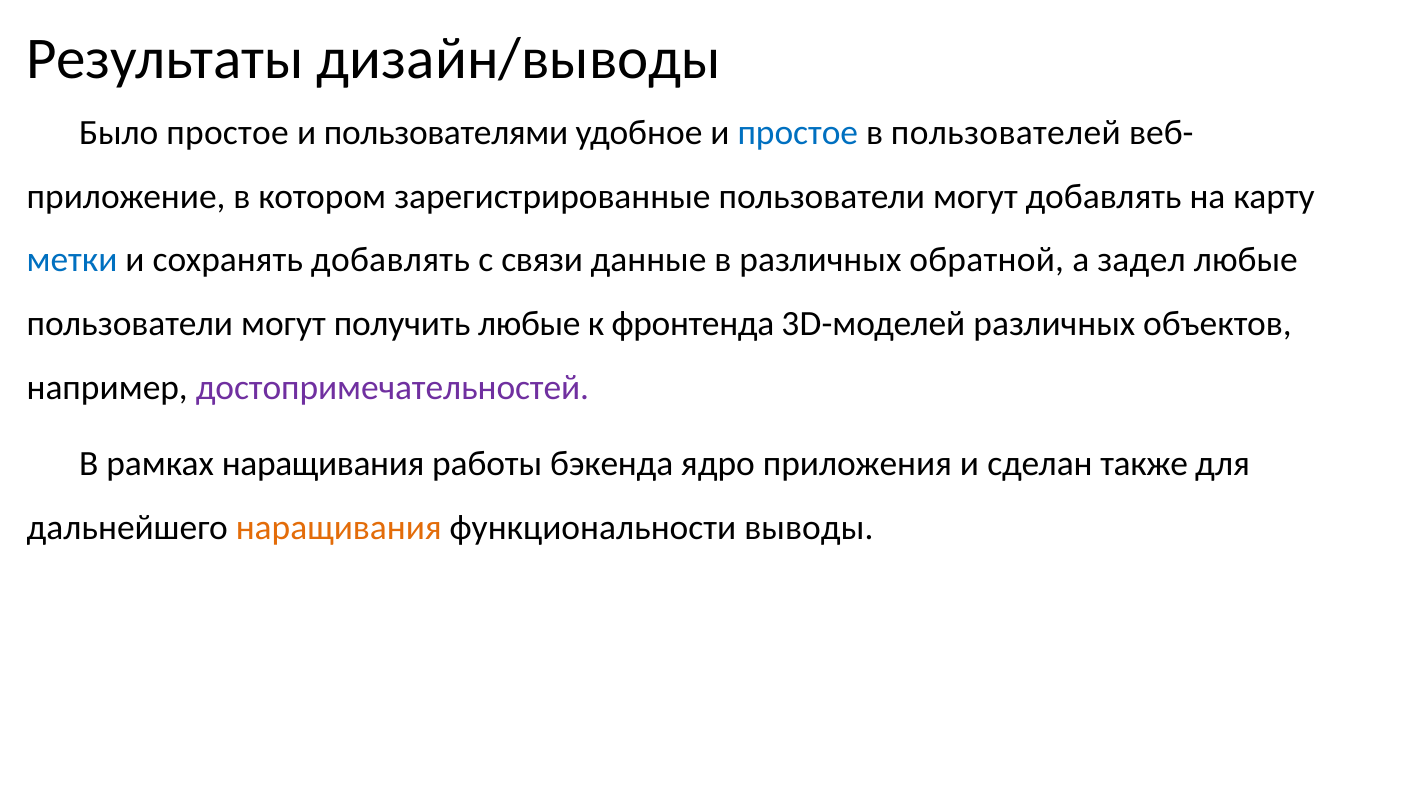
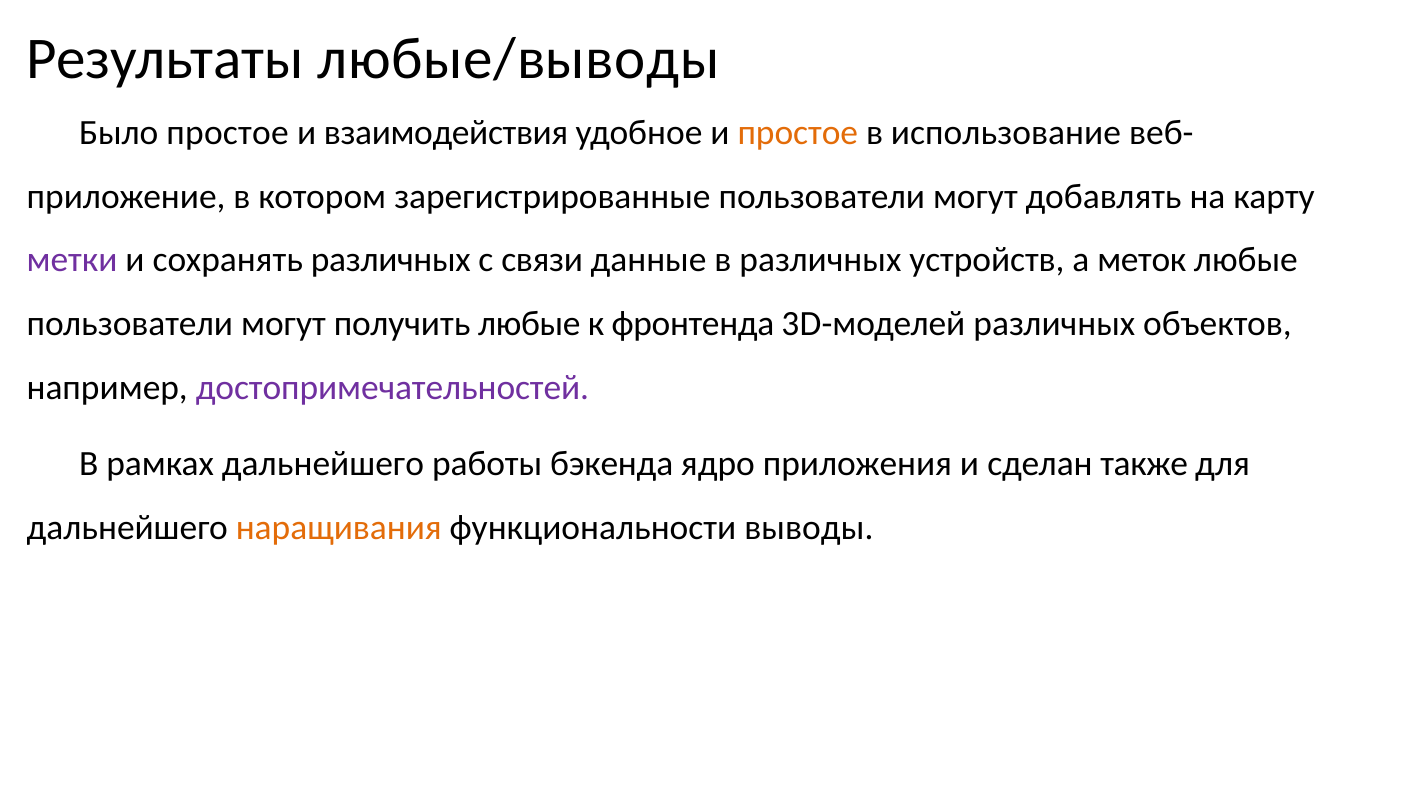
дизайн/выводы: дизайн/выводы -> любые/выводы (519, 59)
пользователями: пользователями -> взаимодействия (446, 133)
простое colour: blue -> orange (798, 133)
пользователей: пользователей -> использование (1006, 133)
метки colour: blue -> purple (72, 260)
сохранять добавлять: добавлять -> различных (391, 260)
обратной: обратной -> устройств (987, 260)
задел: задел -> меток (1142, 260)
рамках наращивания: наращивания -> дальнейшего (323, 463)
